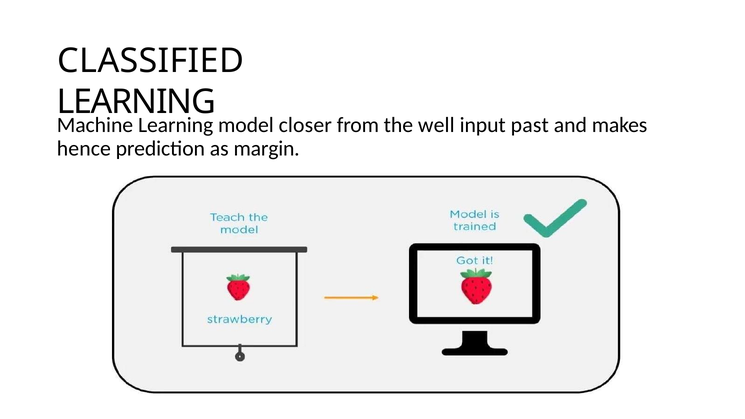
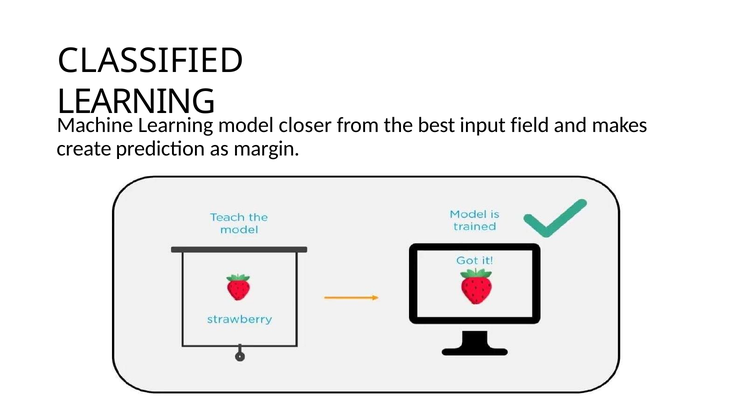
well: well -> best (437, 125)
past: past -> field (530, 125)
hence: hence -> create (84, 149)
